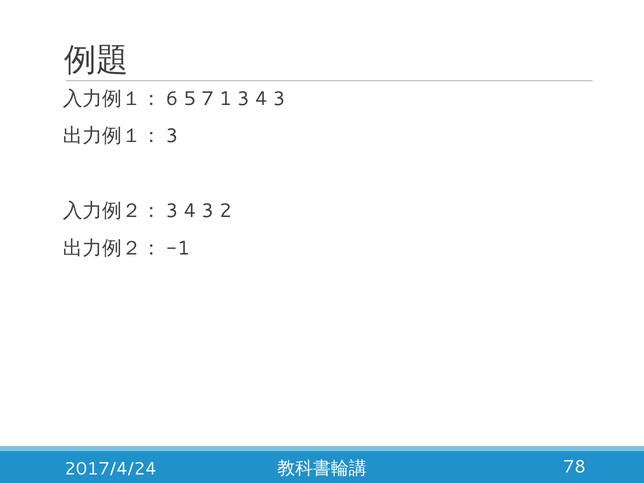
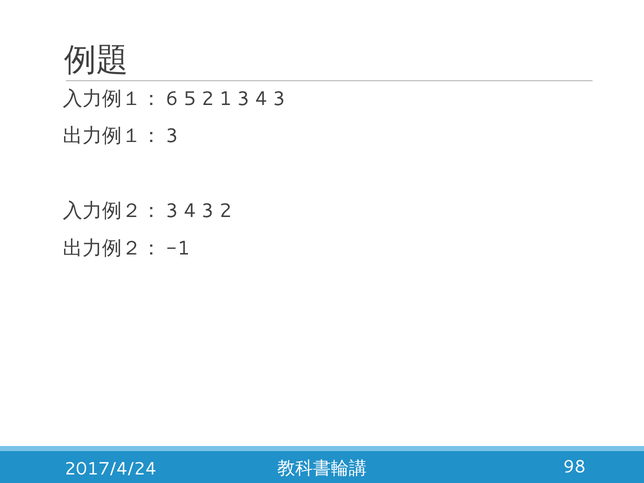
5 7: 7 -> 2 (208, 99)
78: 78 -> 98 (574, 467)
